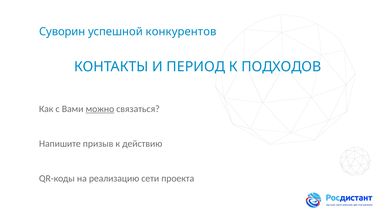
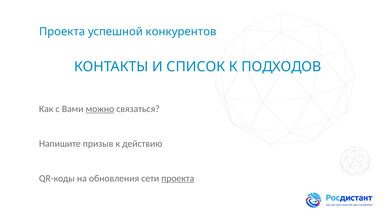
Суворин: Суворин -> Проекта (62, 32)
ПЕРИОД: ПЕРИОД -> СПИСОК (196, 67)
реализацию: реализацию -> обновления (114, 179)
проекта underline: none -> present (178, 179)
